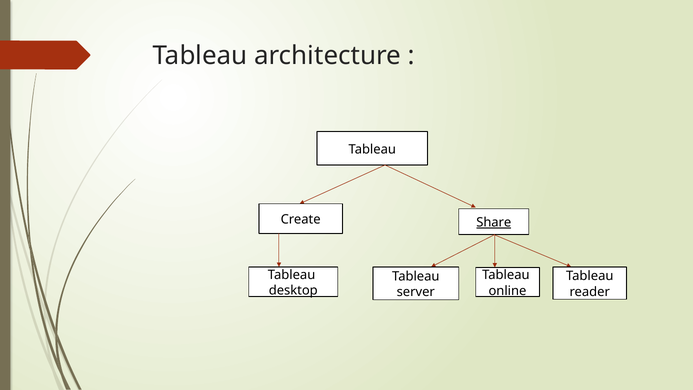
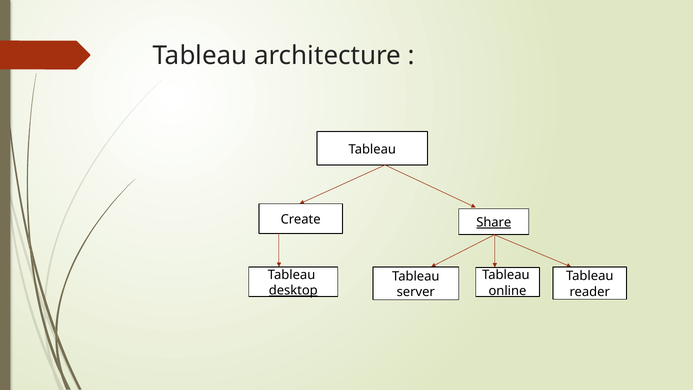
desktop underline: none -> present (293, 290)
